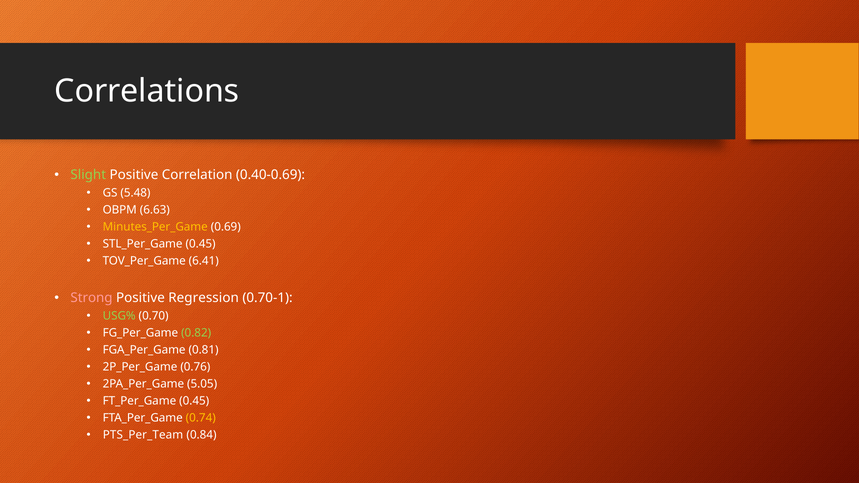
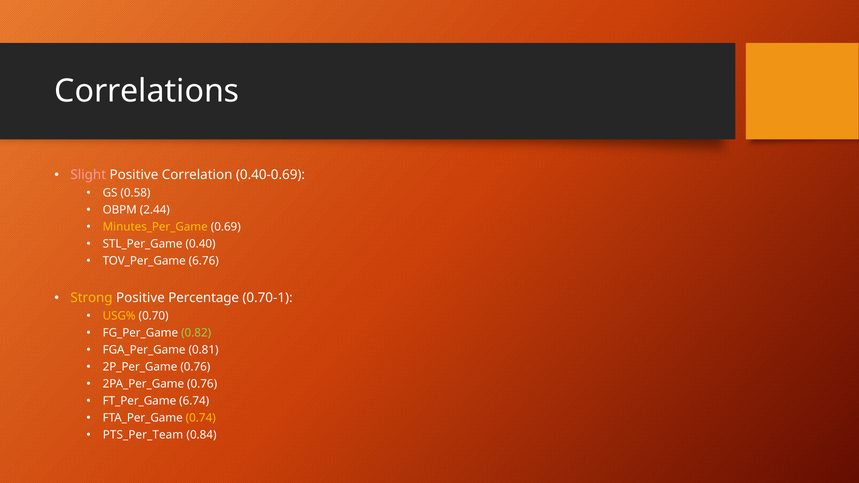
Slight colour: light green -> pink (88, 175)
5.48: 5.48 -> 0.58 (135, 193)
6.63: 6.63 -> 2.44 (155, 210)
STL_Per_Game 0.45: 0.45 -> 0.40 (201, 244)
6.41: 6.41 -> 6.76 (204, 261)
Strong colour: pink -> yellow (92, 298)
Regression: Regression -> Percentage (204, 298)
USG% colour: light green -> yellow (119, 316)
2PA_Per_Game 5.05: 5.05 -> 0.76 (202, 384)
FT_Per_Game 0.45: 0.45 -> 6.74 (194, 401)
